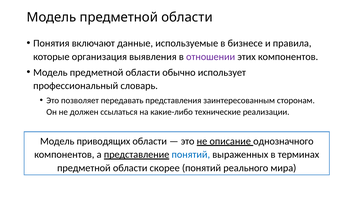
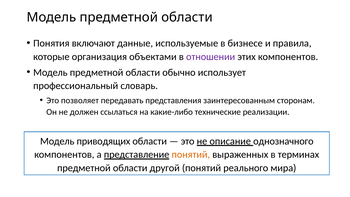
выявления: выявления -> объектами (153, 57)
понятий colour: blue -> orange (191, 155)
скорее: скорее -> другой (165, 168)
